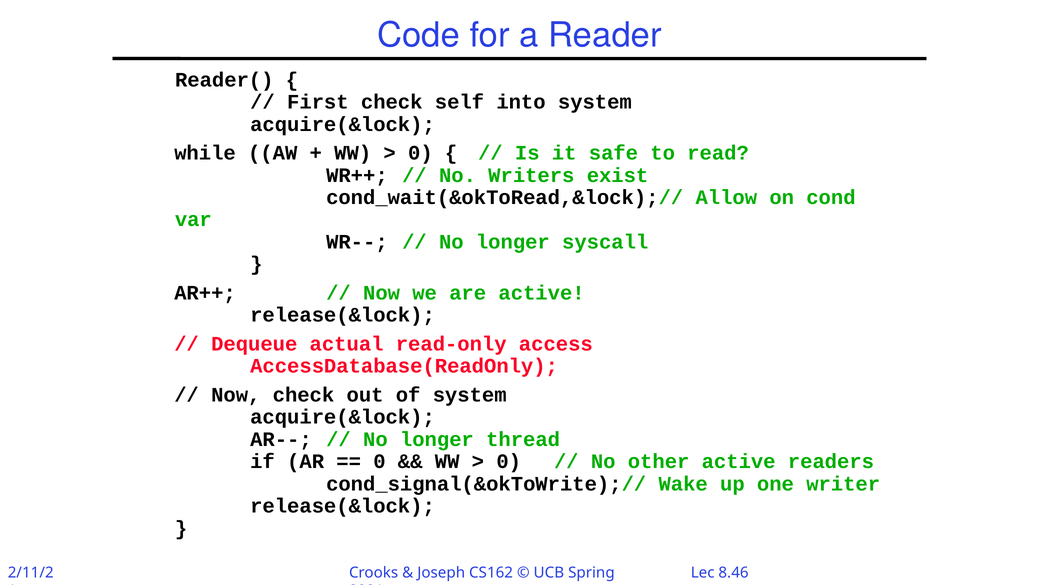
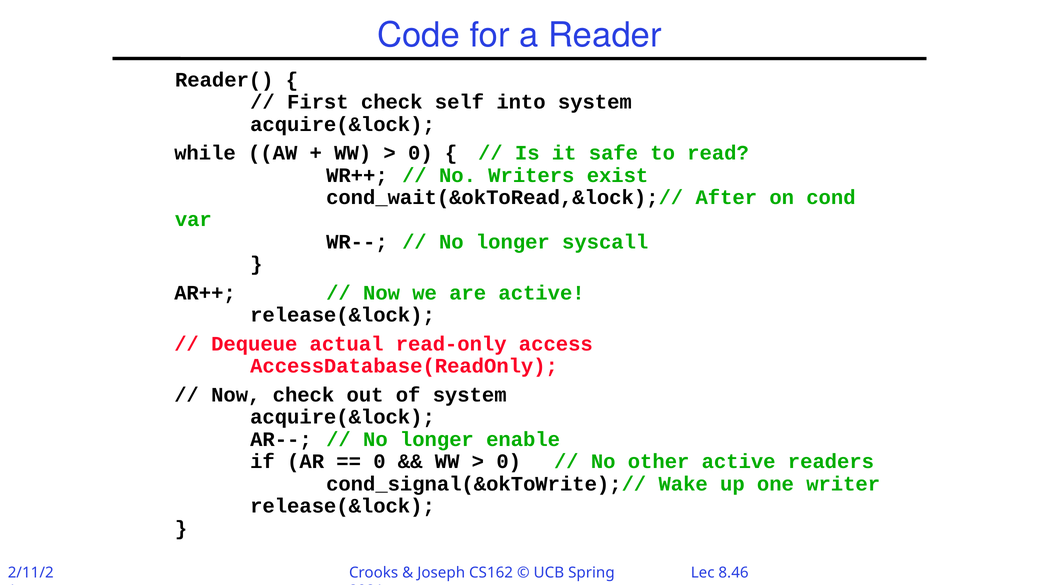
Allow: Allow -> After (726, 197)
thread: thread -> enable (523, 439)
